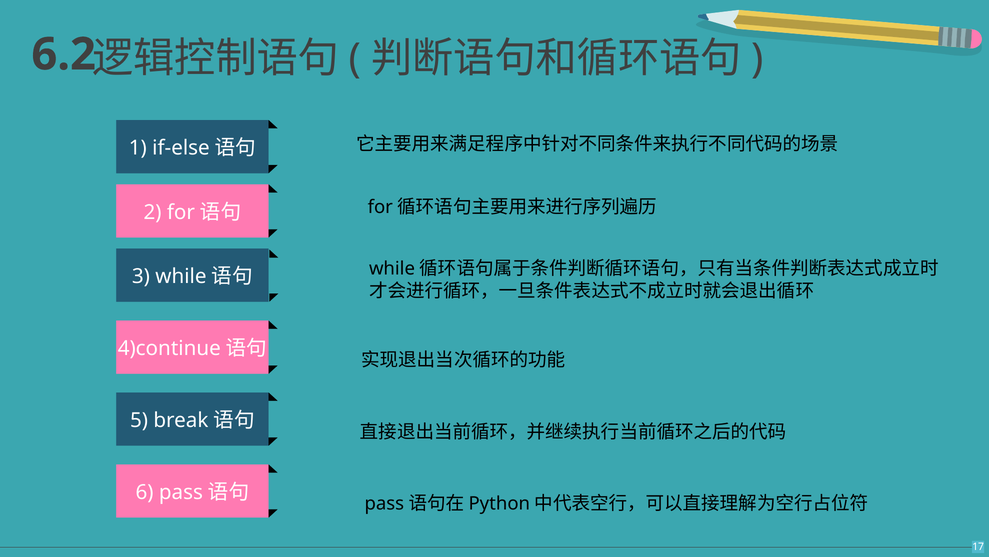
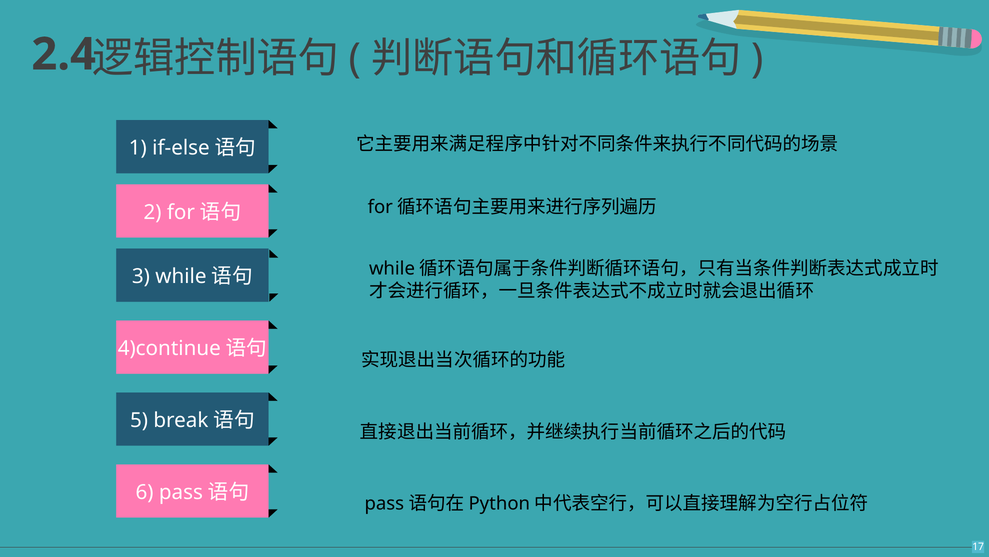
6.2: 6.2 -> 2.4 (64, 54)
